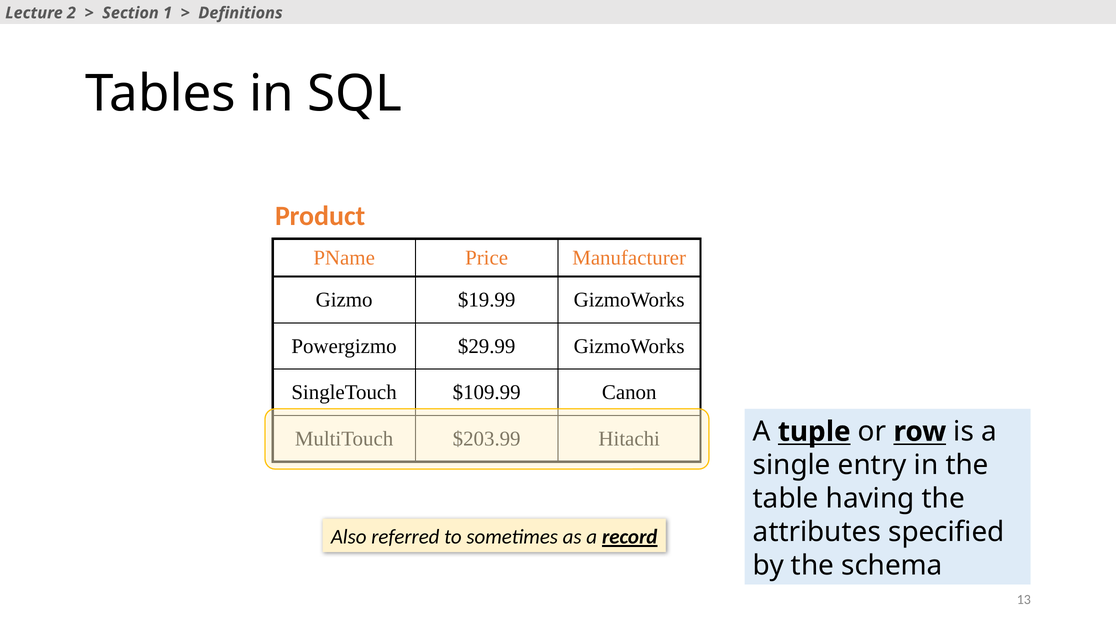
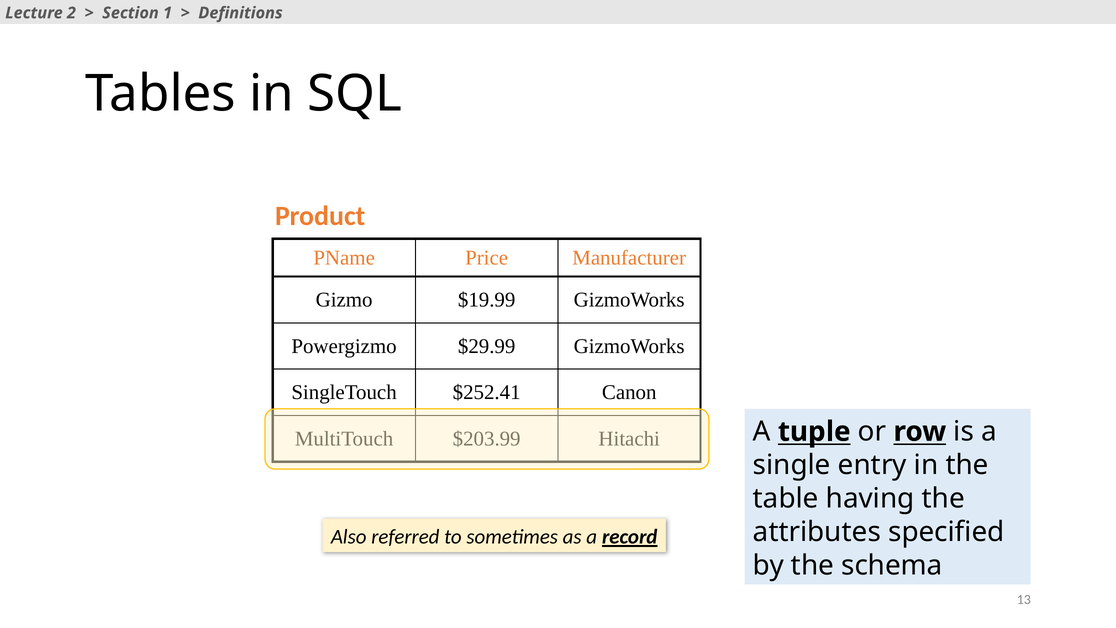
$109.99: $109.99 -> $252.41 (487, 392)
